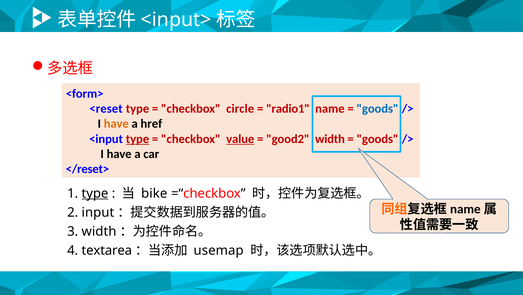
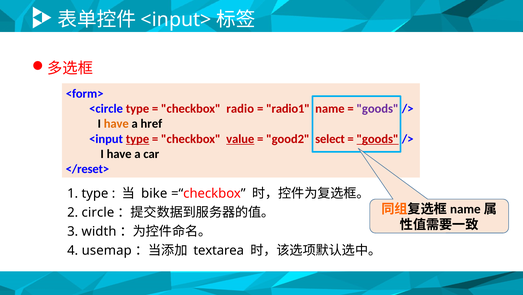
<reset: <reset -> <circle (106, 108)
circle: circle -> radio (240, 108)
goods colour: blue -> purple (378, 108)
good2 width: width -> select (330, 139)
goods underline: none -> present (378, 139)
type underline: present -> none (95, 193)
input: input -> circle (98, 212)
textarea: textarea -> usemap (107, 250)
usemap: usemap -> textarea (219, 250)
